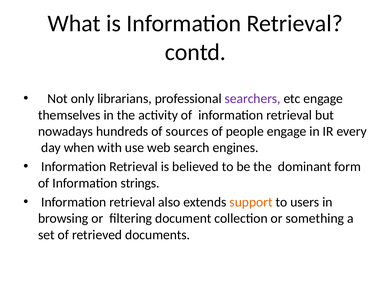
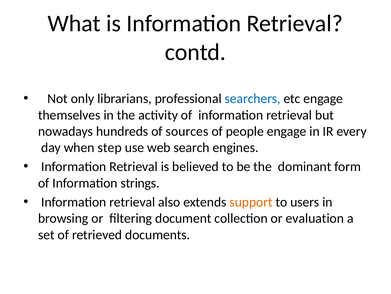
searchers colour: purple -> blue (253, 98)
with: with -> step (110, 147)
something: something -> evaluation (315, 218)
